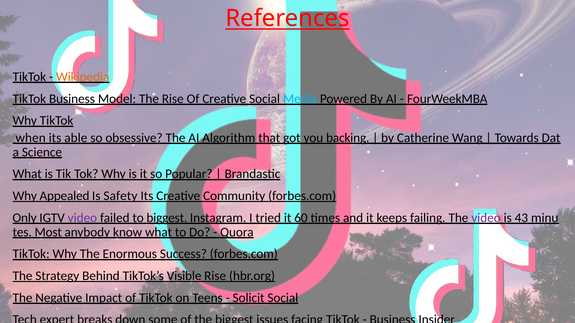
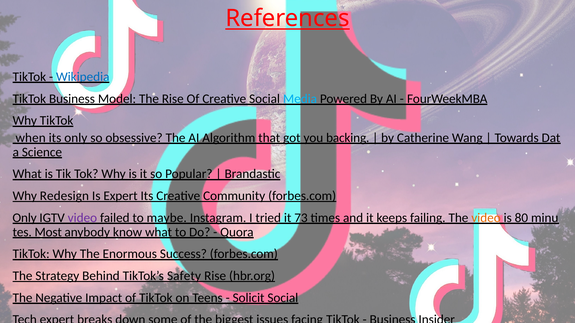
Wikipedia colour: orange -> blue (83, 77)
its able: able -> only (76, 138)
Appealed: Appealed -> Redesign (64, 196)
Is Safety: Safety -> Expert (121, 196)
to biggest: biggest -> maybe (167, 218)
60: 60 -> 73 (301, 218)
video colour: purple -> orange (486, 218)
43: 43 -> 80 (521, 218)
Visible: Visible -> Safety (184, 276)
